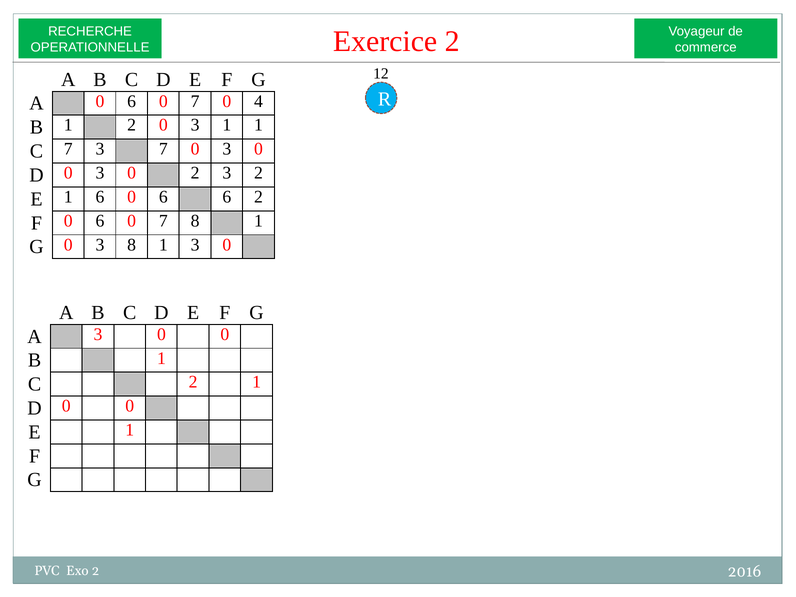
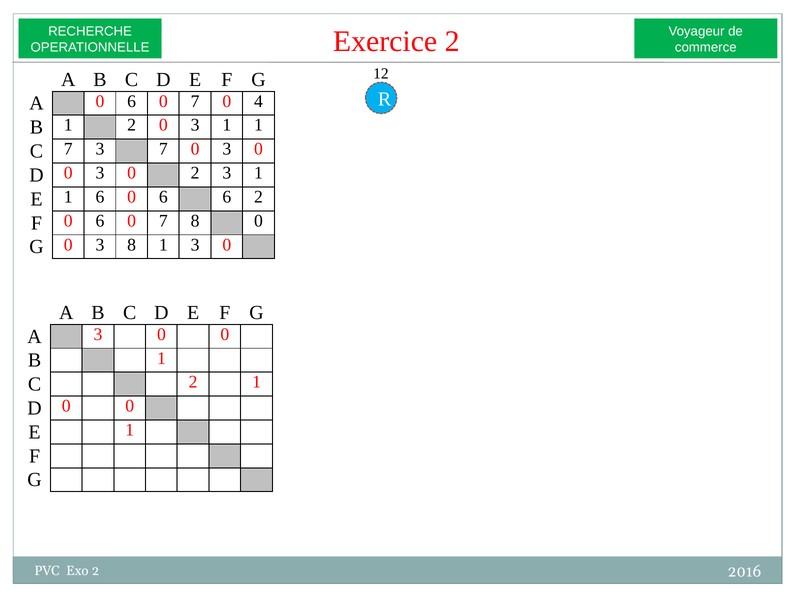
2 3 2: 2 -> 1 (259, 173)
7 8 1: 1 -> 0 (259, 221)
